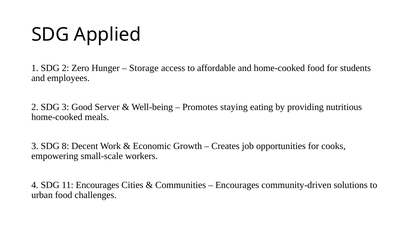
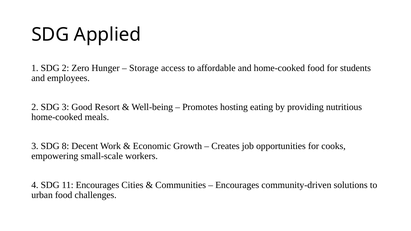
Server: Server -> Resort (107, 107)
staying: staying -> hosting (234, 107)
